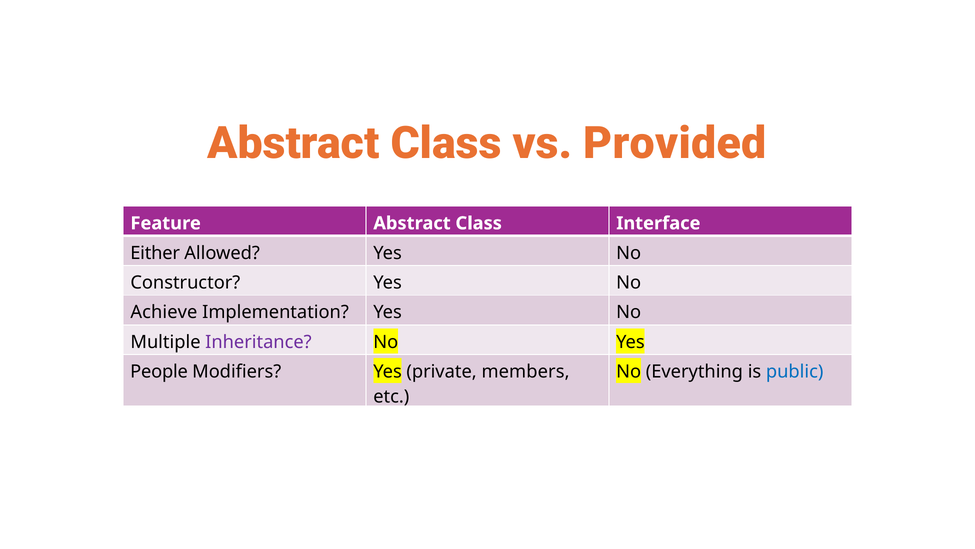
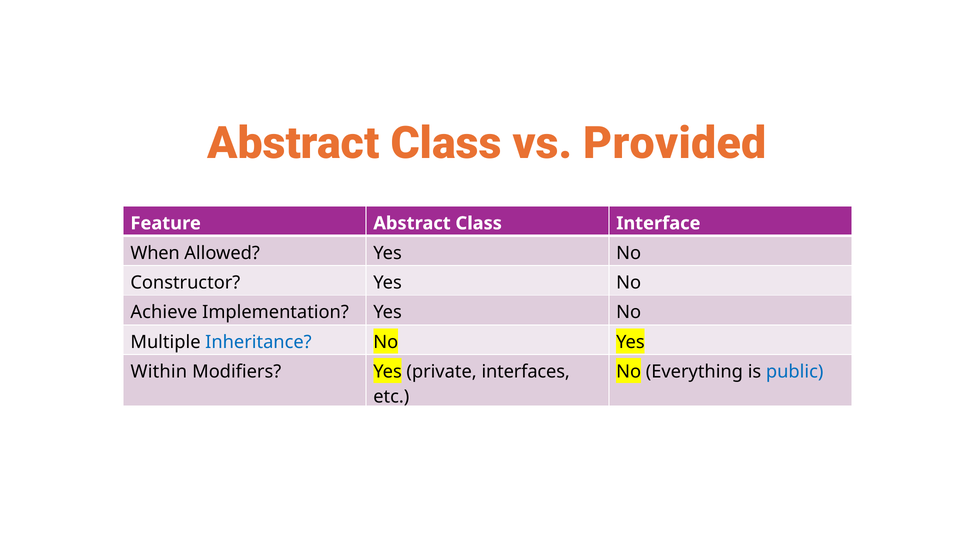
Either: Either -> When (155, 253)
Inheritance colour: purple -> blue (258, 342)
People: People -> Within (159, 371)
members: members -> interfaces (526, 371)
